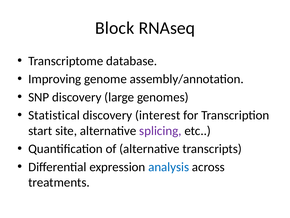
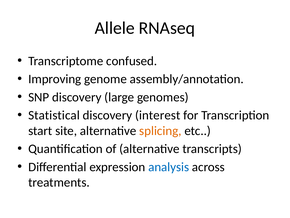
Block: Block -> Allele (115, 28)
database: database -> confused (132, 61)
splicing colour: purple -> orange (160, 130)
